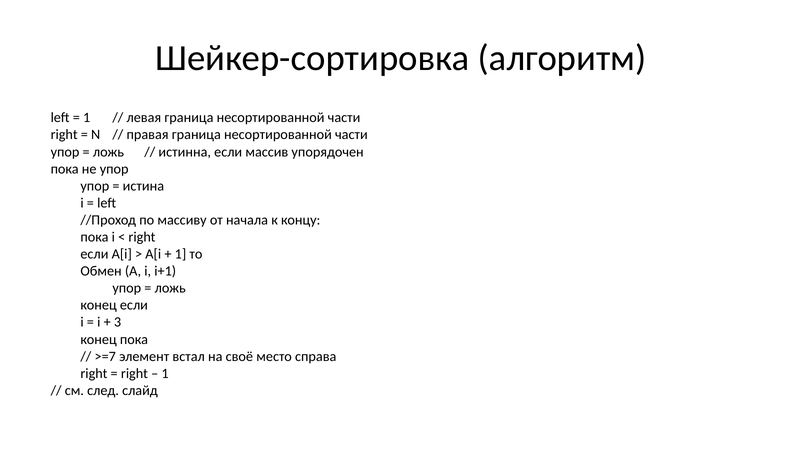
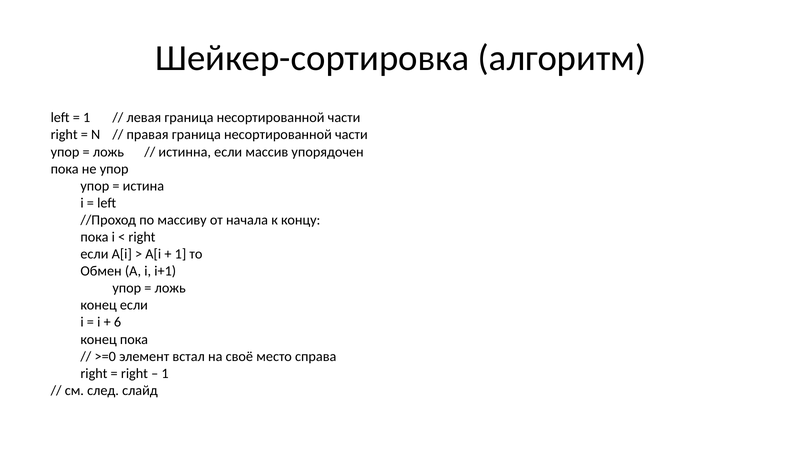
3: 3 -> 6 (118, 322)
>=7: >=7 -> >=0 (105, 356)
